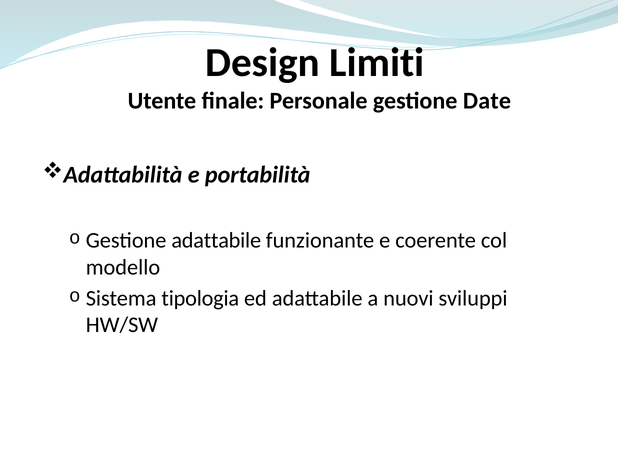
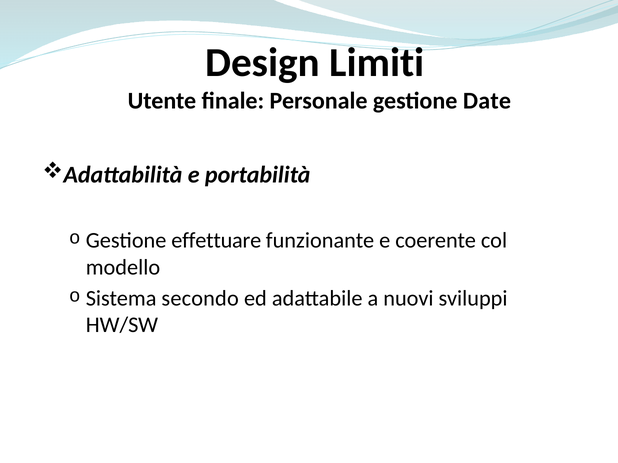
Gestione adattabile: adattabile -> effettuare (216, 241)
tipologia: tipologia -> secondo (200, 299)
